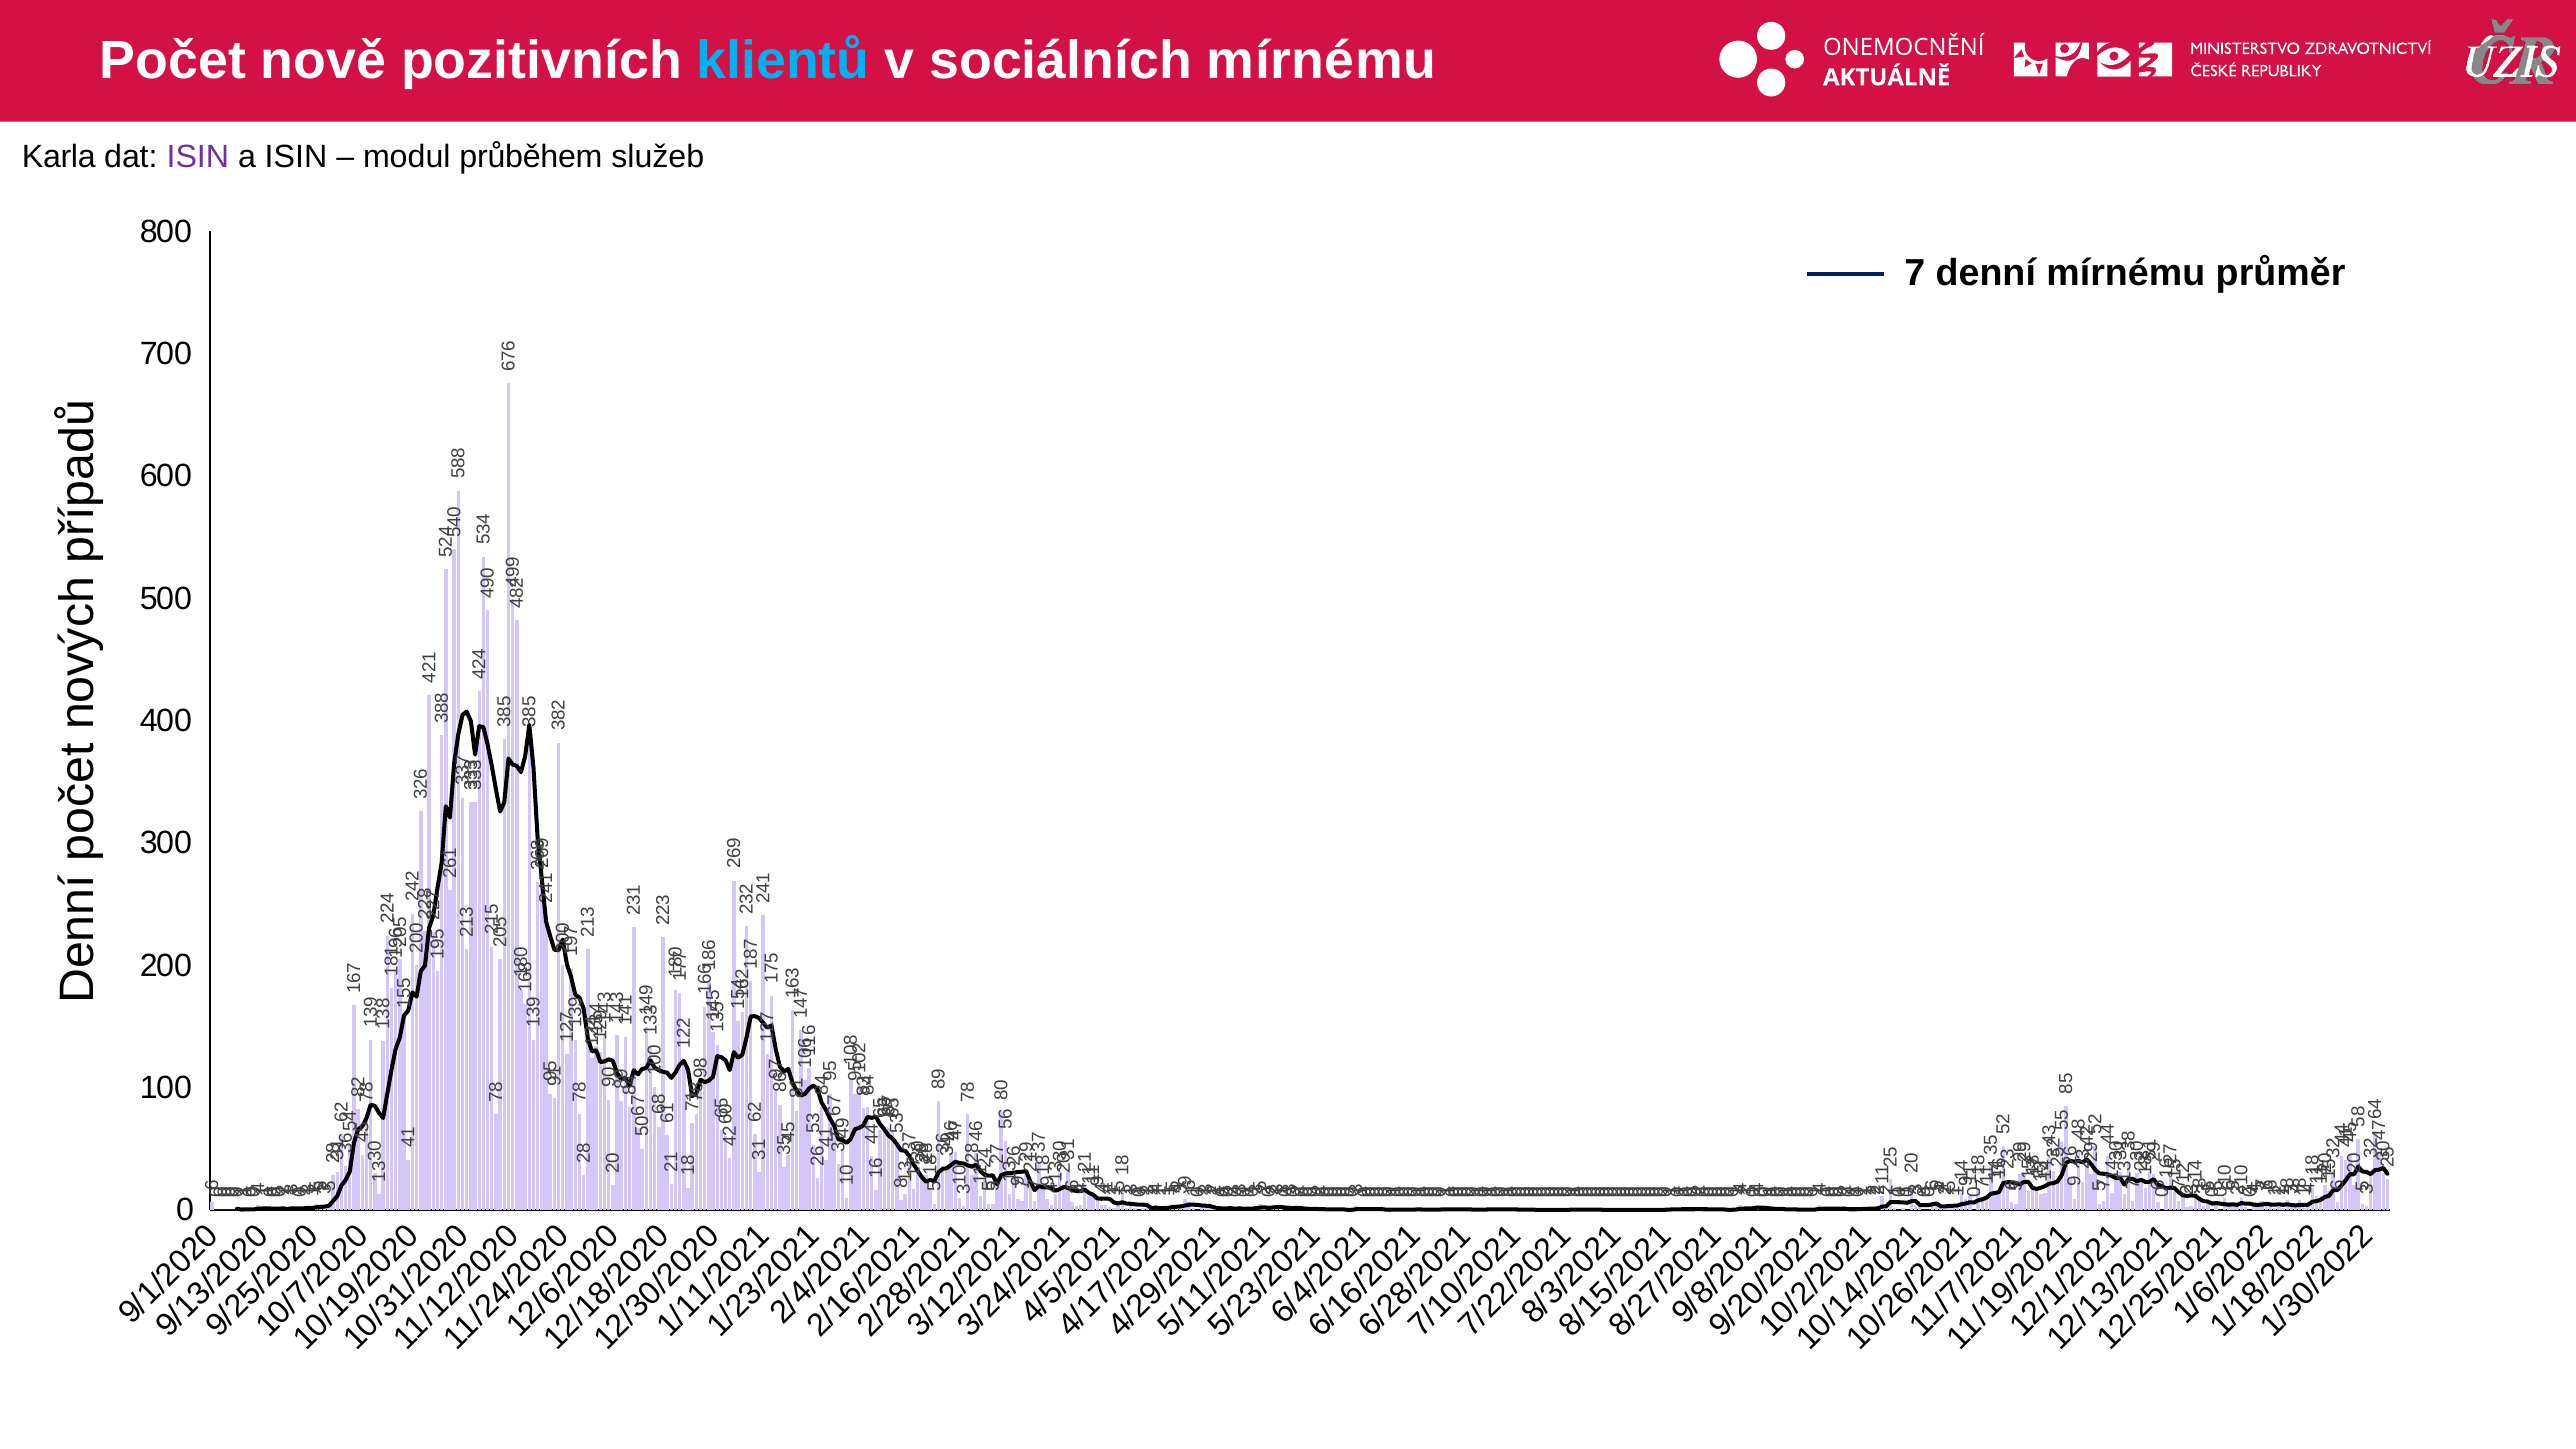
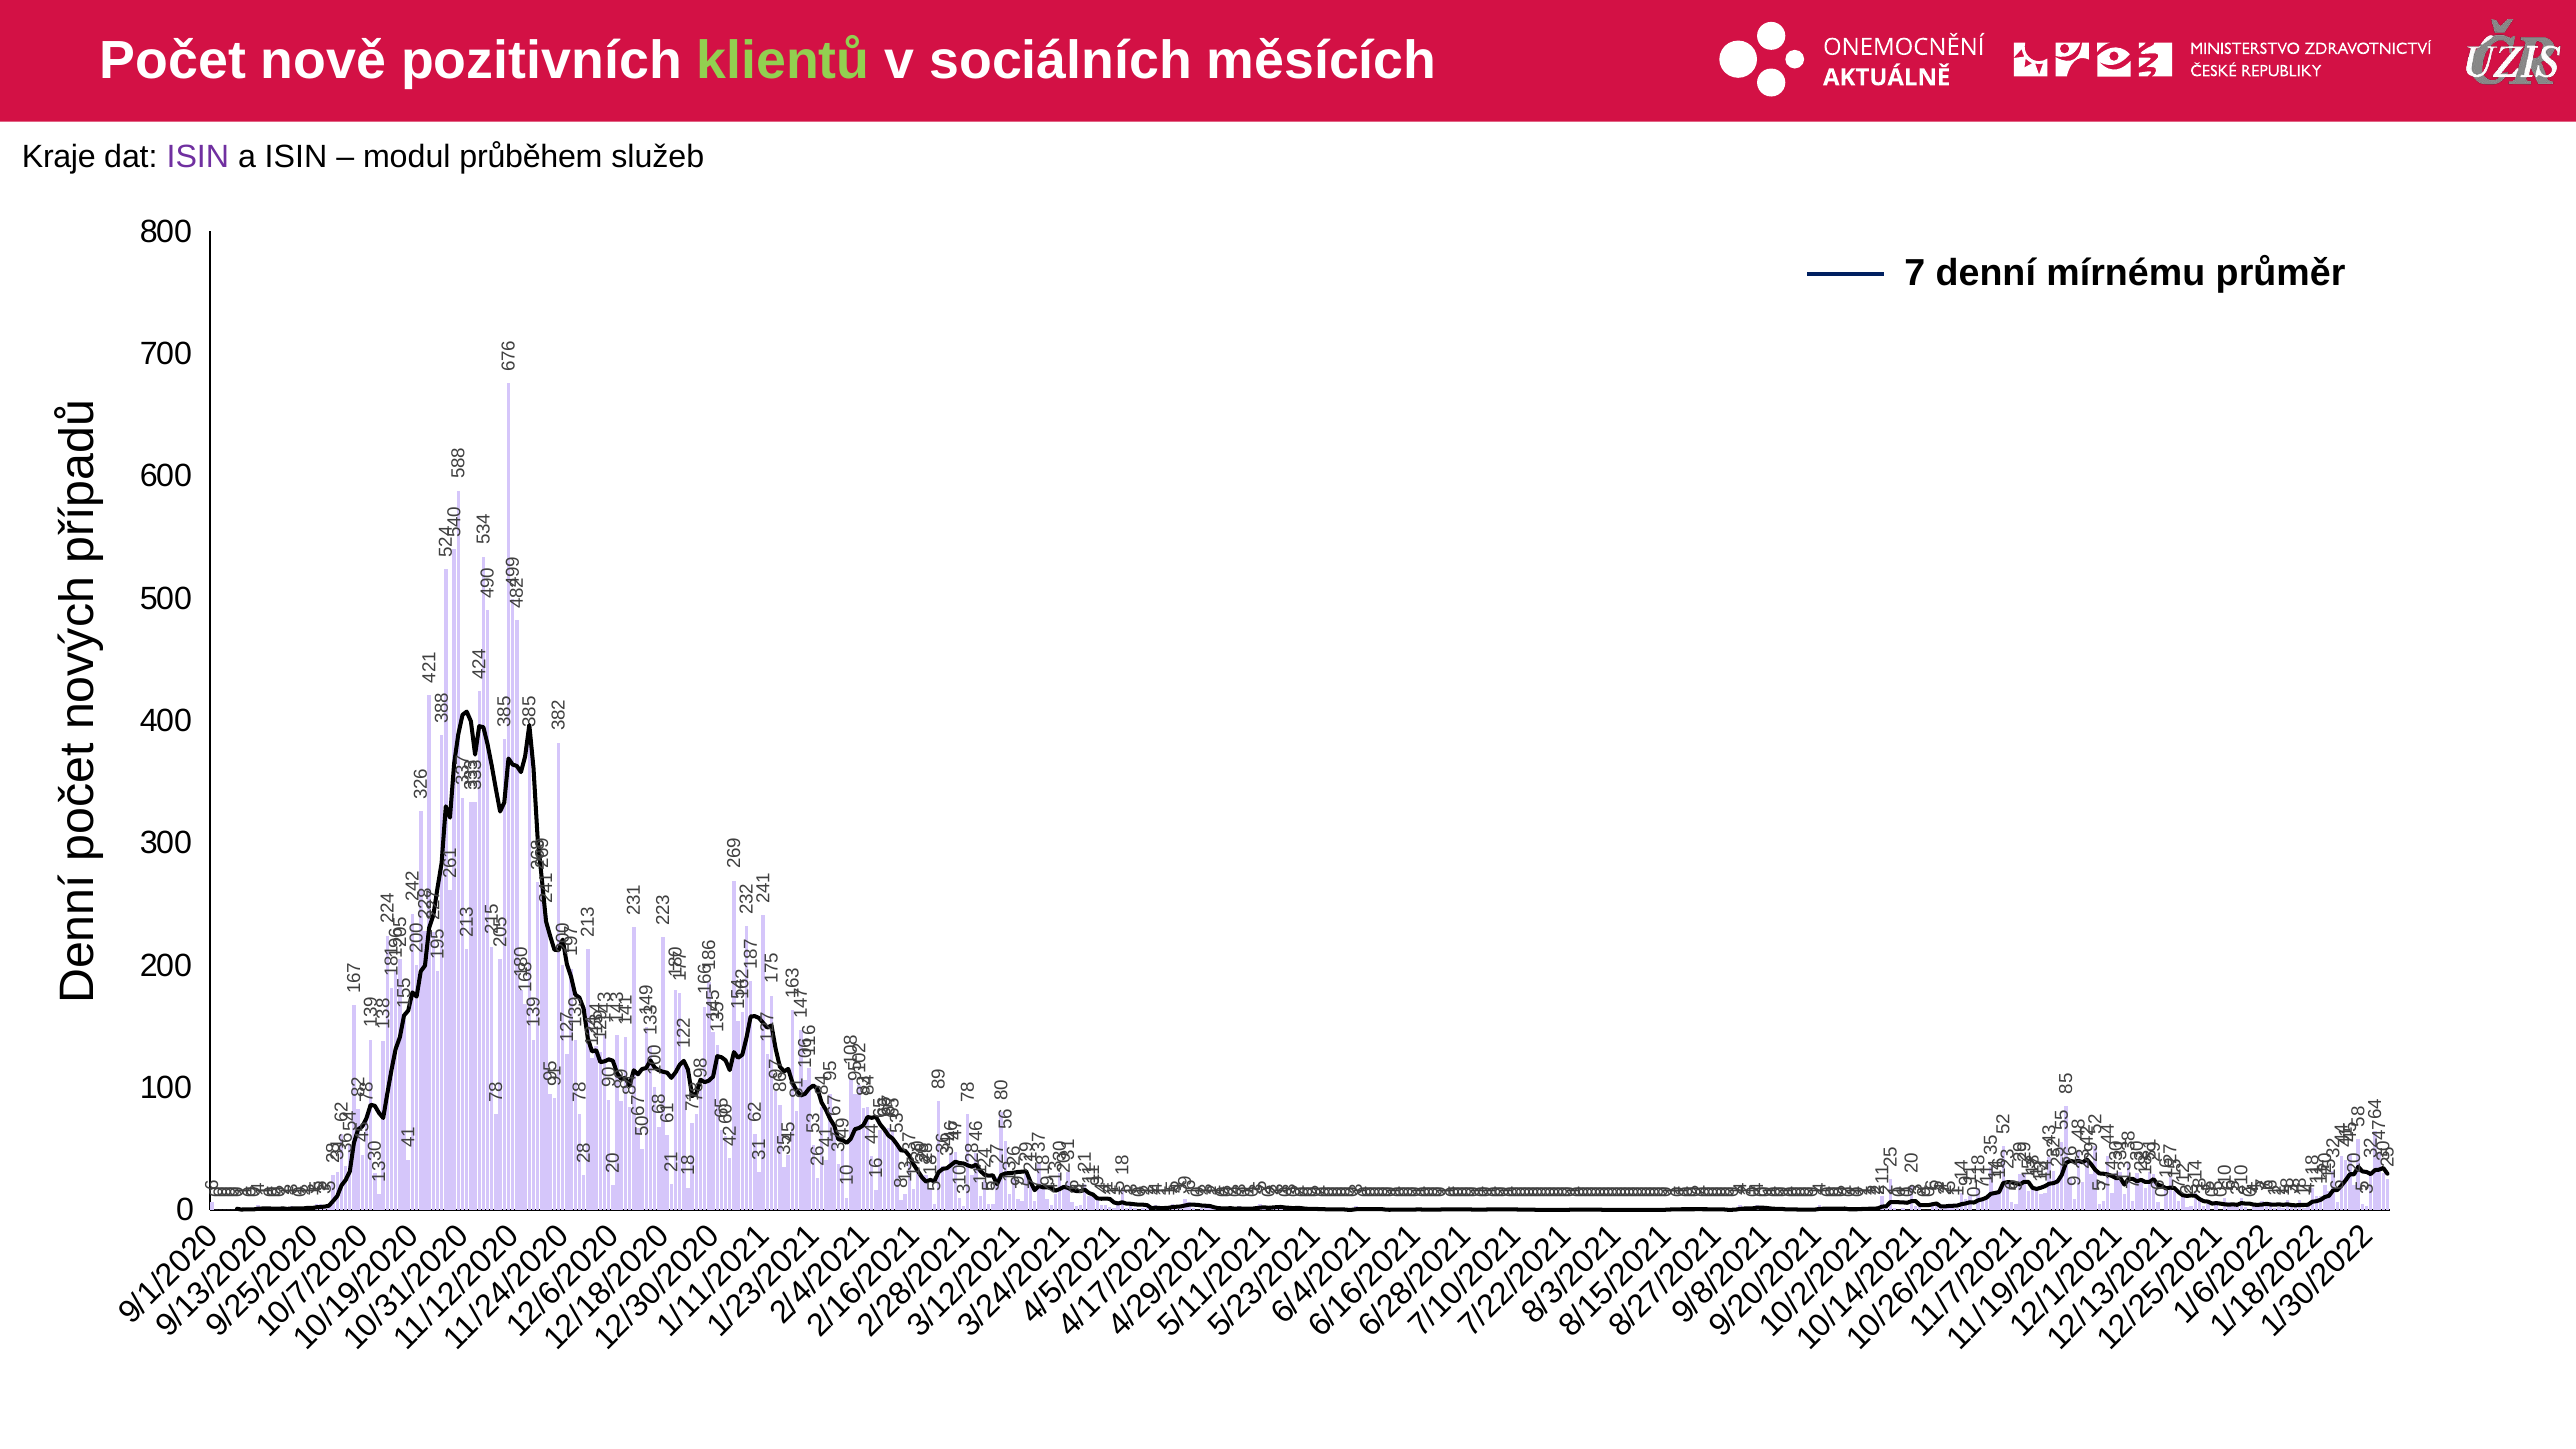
klientů colour: light blue -> light green (783, 60)
sociálních mírnému: mírnému -> měsících (1322, 60)
Karla: Karla -> Kraje (59, 157)
